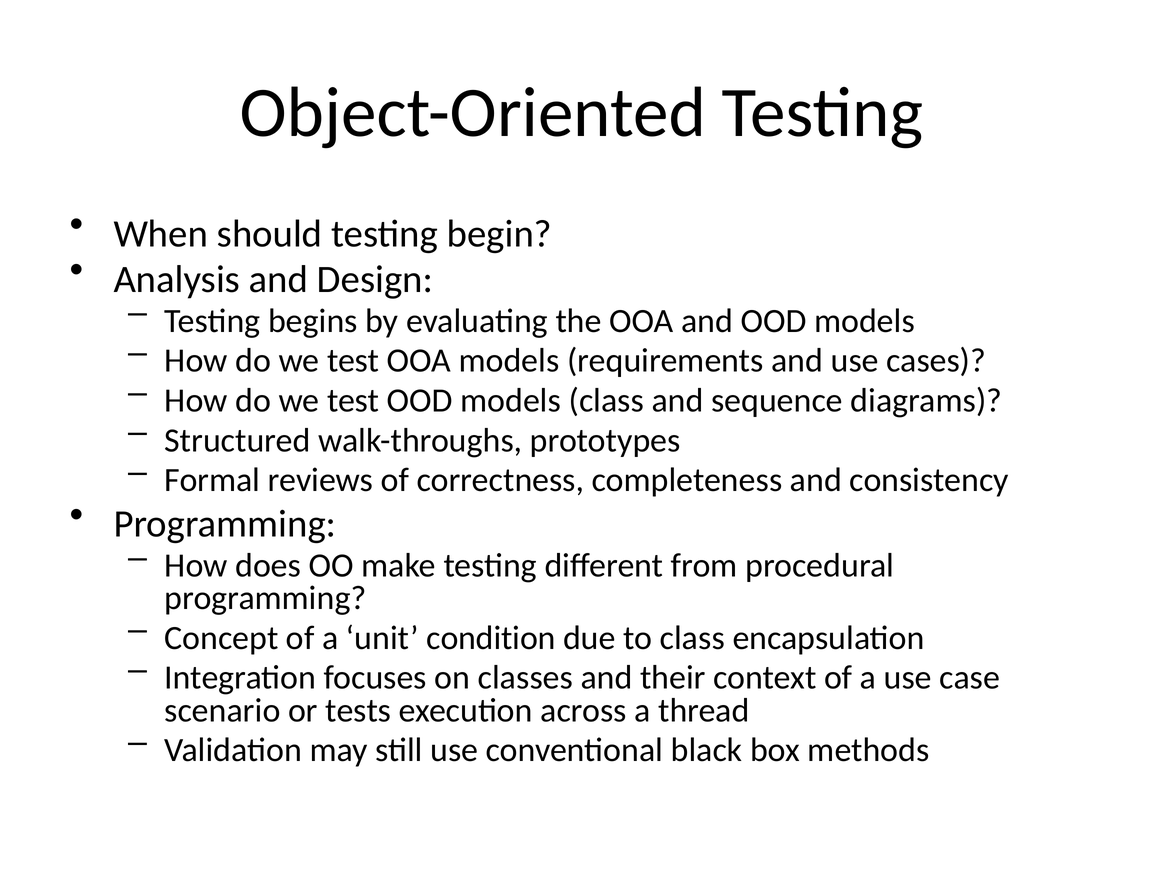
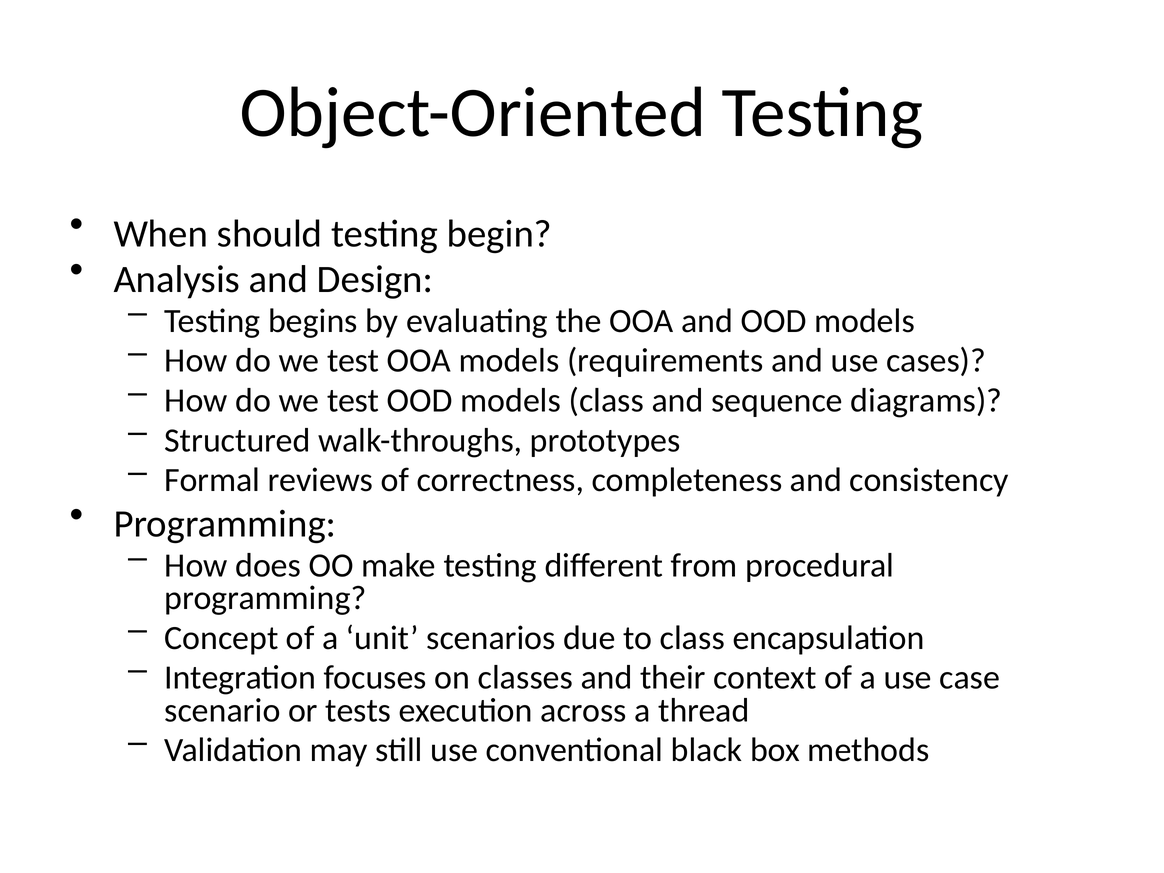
condition: condition -> scenarios (491, 638)
